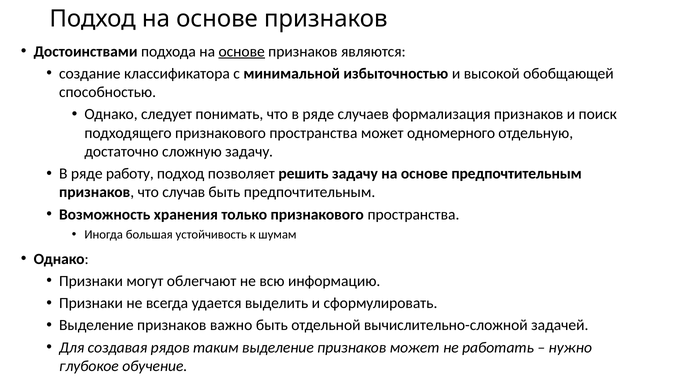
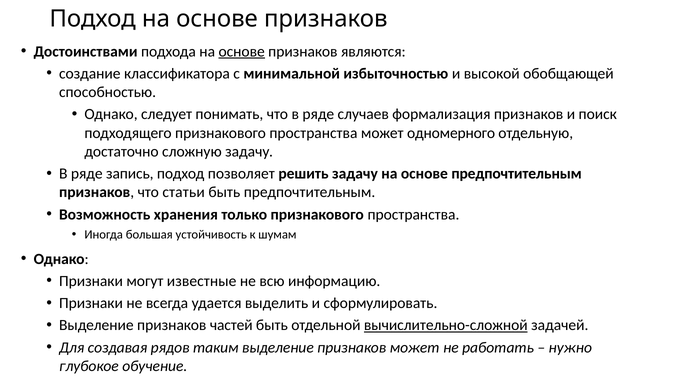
работу: работу -> запись (130, 174)
случав: случав -> статьи (184, 192)
облегчают: облегчают -> известные (202, 281)
важно: важно -> частей (231, 325)
вычислительно-сложной underline: none -> present (446, 325)
